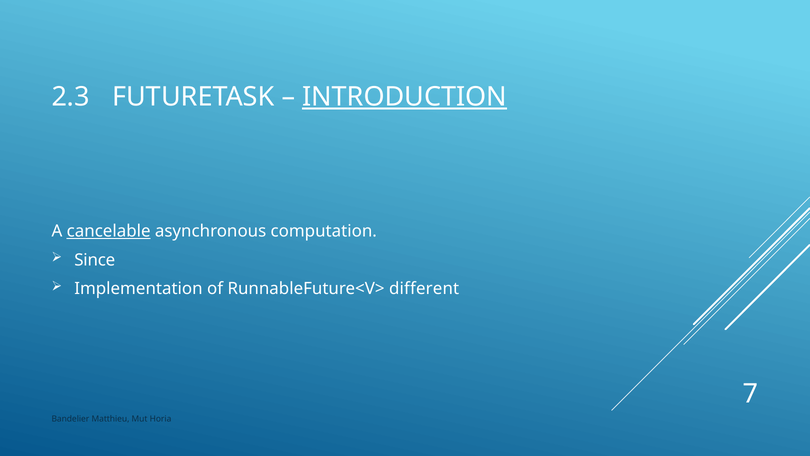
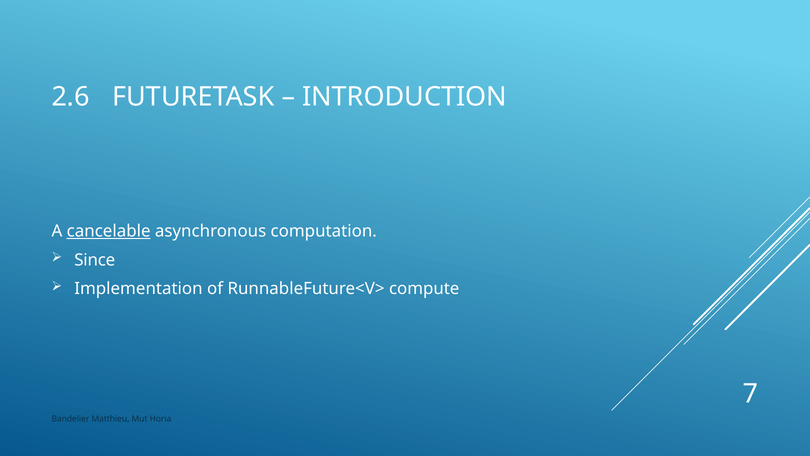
2.3: 2.3 -> 2.6 (71, 97)
INTRODUCTION underline: present -> none (405, 97)
different: different -> compute (424, 288)
